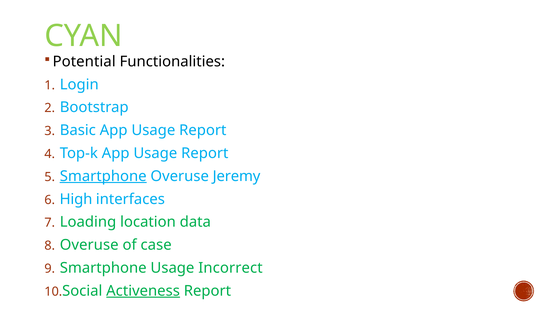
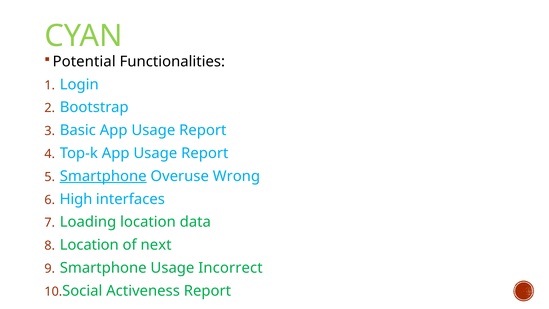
Jeremy: Jeremy -> Wrong (236, 176)
Overuse: Overuse -> Location (89, 245)
case: case -> next (156, 245)
Activeness underline: present -> none (143, 291)
